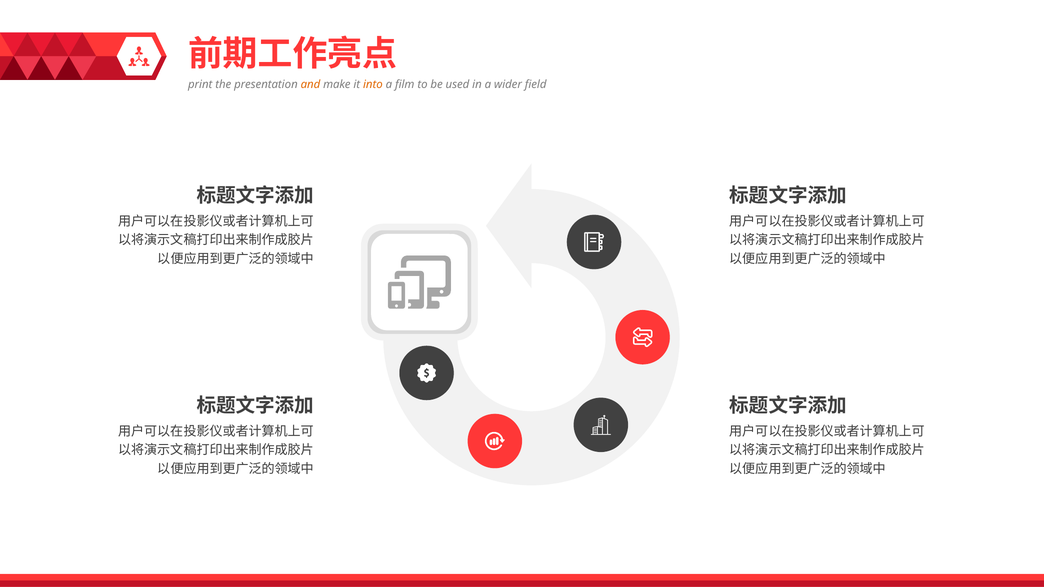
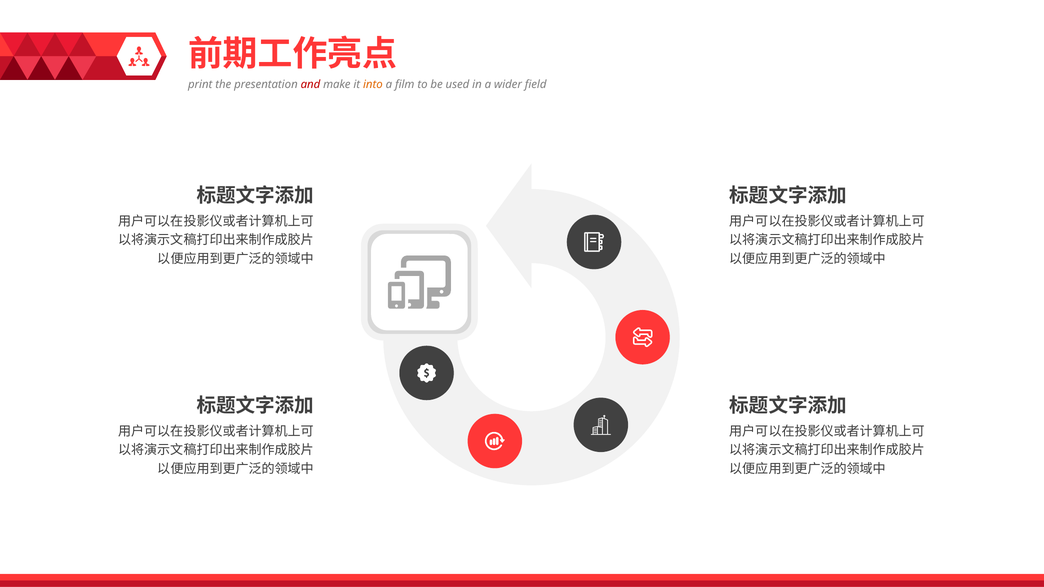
and colour: orange -> red (310, 85)
